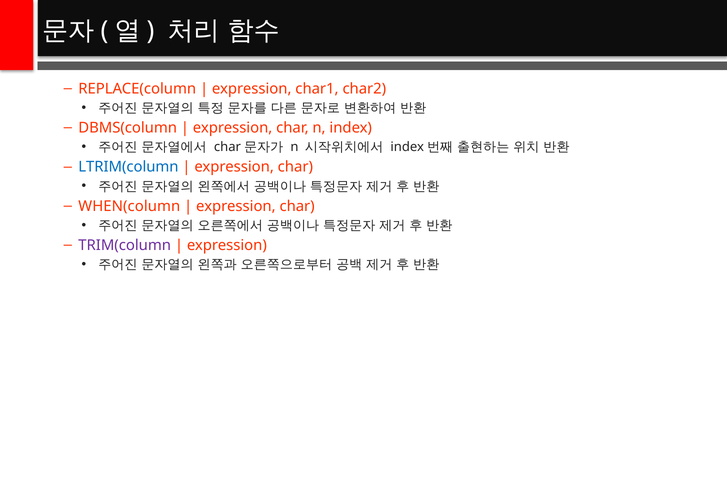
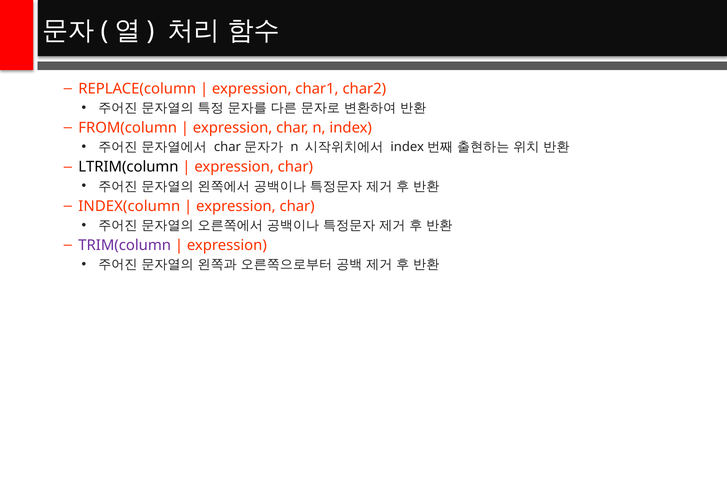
DBMS(column: DBMS(column -> FROM(column (128, 128)
LTRIM(column colour: blue -> black (128, 167)
WHEN(column: WHEN(column -> INDEX(column (129, 206)
